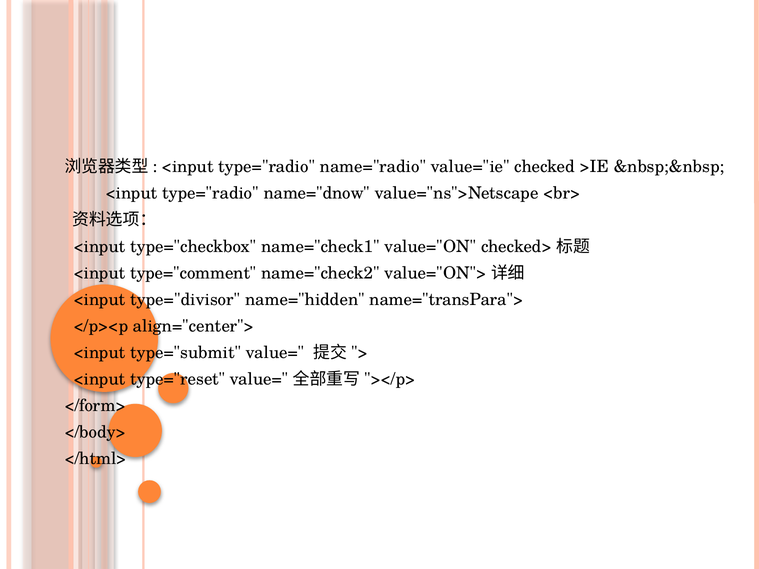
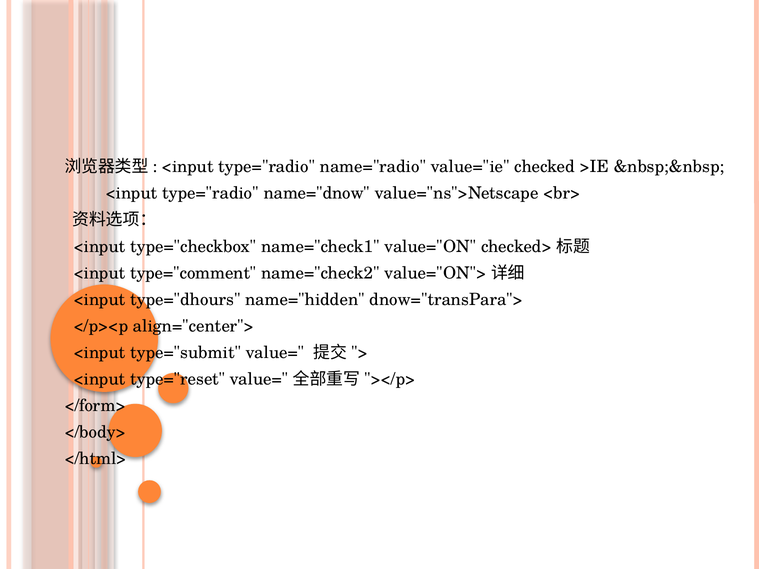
type="divisor: type="divisor -> type="dhours (185, 300)
name="transPara">: name="transPara"> -> dnow="transPara"> (446, 300)
